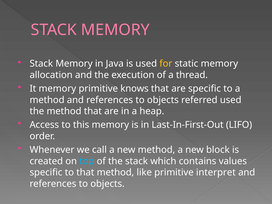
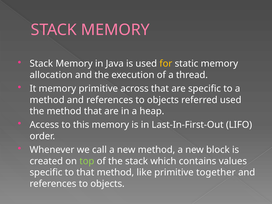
knows: knows -> across (134, 89)
top colour: light blue -> light green (87, 161)
interpret: interpret -> together (216, 172)
